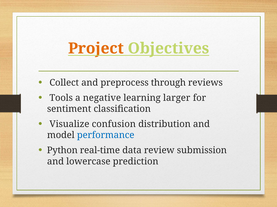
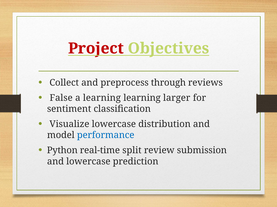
Project colour: orange -> red (96, 49)
Tools: Tools -> False (61, 98)
a negative: negative -> learning (102, 98)
Visualize confusion: confusion -> lowercase (114, 125)
data: data -> split (132, 151)
